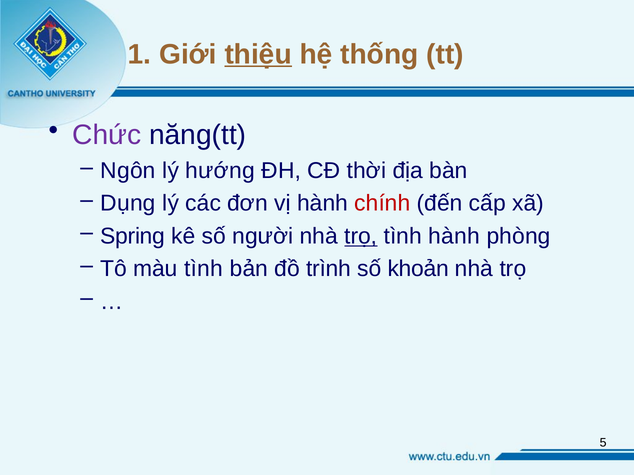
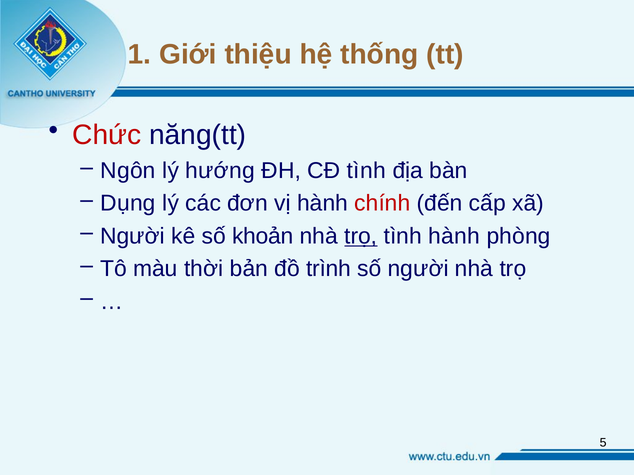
thiệu underline: present -> none (258, 54)
Chức colour: purple -> red (107, 135)
CĐ thời: thời -> tình (366, 171)
Spring: Spring -> Người (133, 236)
người: người -> khoản (263, 236)
màu tình: tình -> thời (204, 269)
số khoản: khoản -> người (418, 269)
